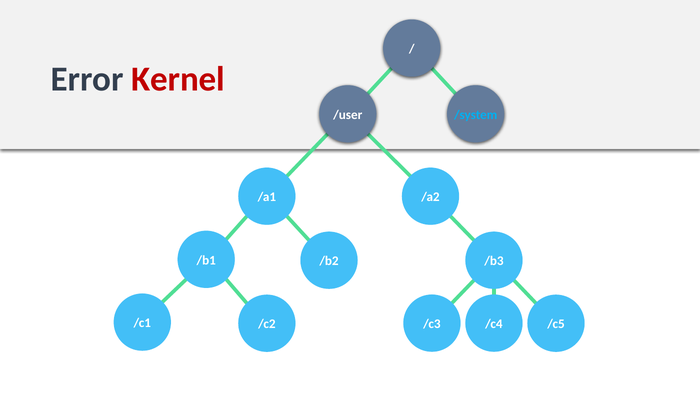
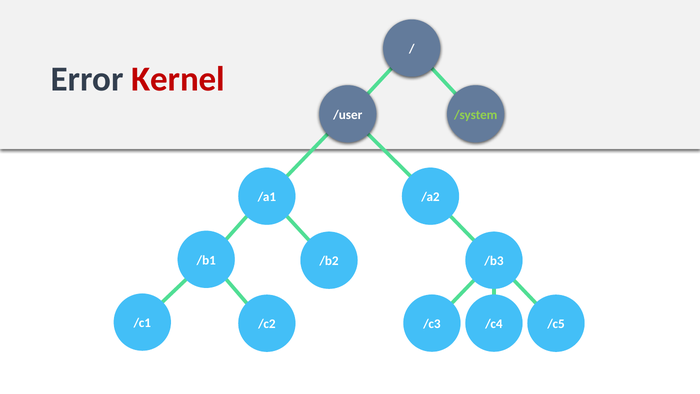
/system colour: light blue -> light green (476, 115)
